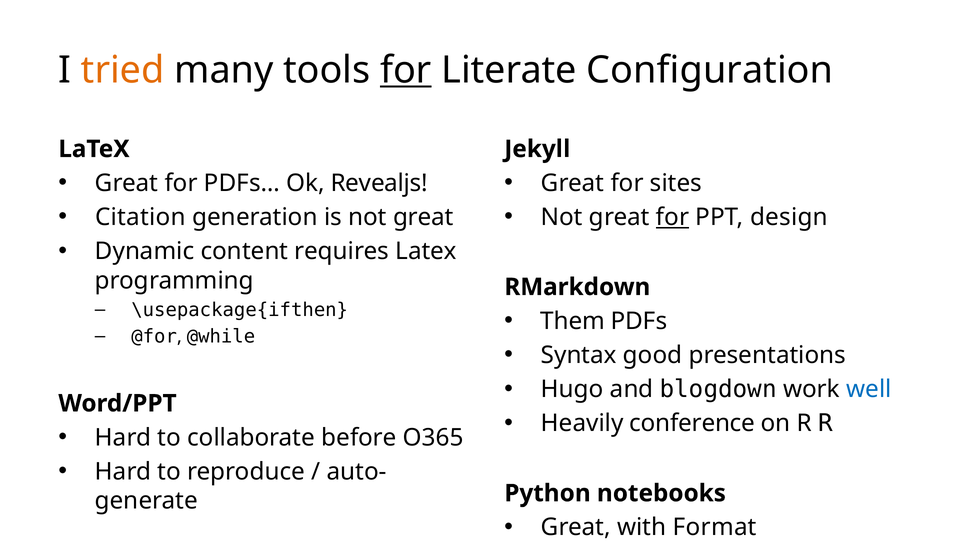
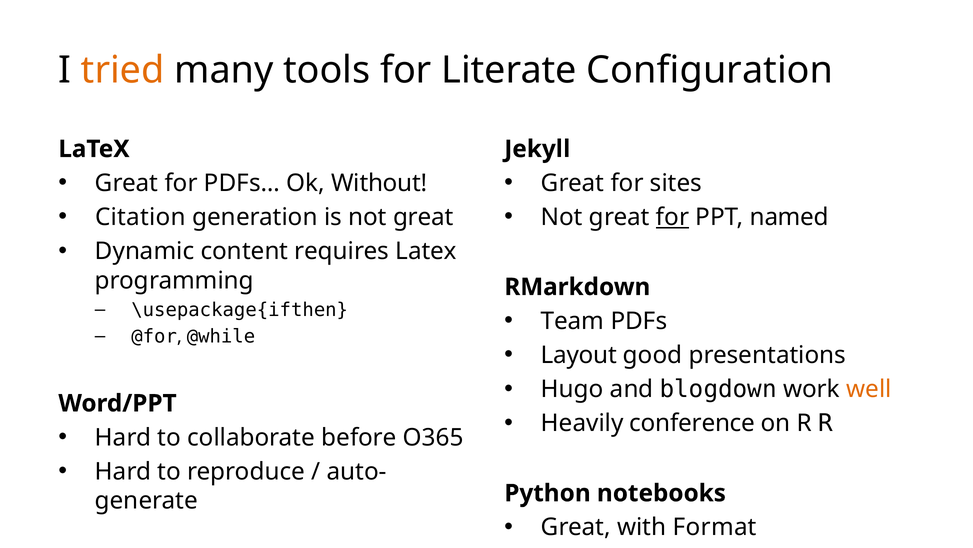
for underline: present -> none (406, 70)
Revealjs: Revealjs -> Without (379, 183)
design: design -> named (789, 217)
Them: Them -> Team (573, 321)
Syntax: Syntax -> Layout (579, 355)
well colour: blue -> orange (869, 389)
